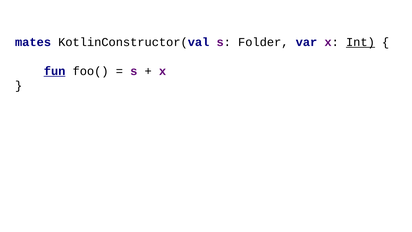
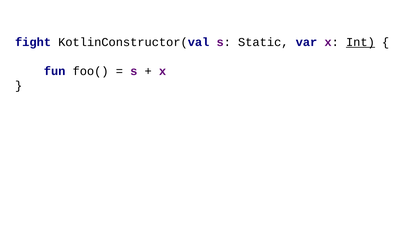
mates: mates -> fight (33, 42)
Folder: Folder -> Static (263, 42)
fun underline: present -> none (55, 71)
